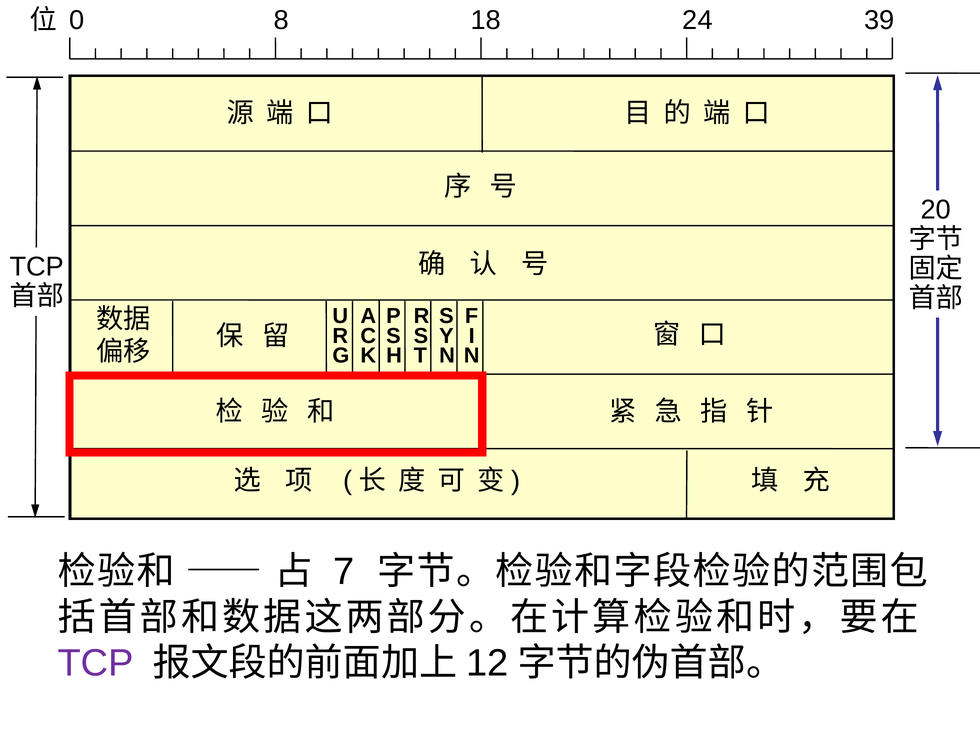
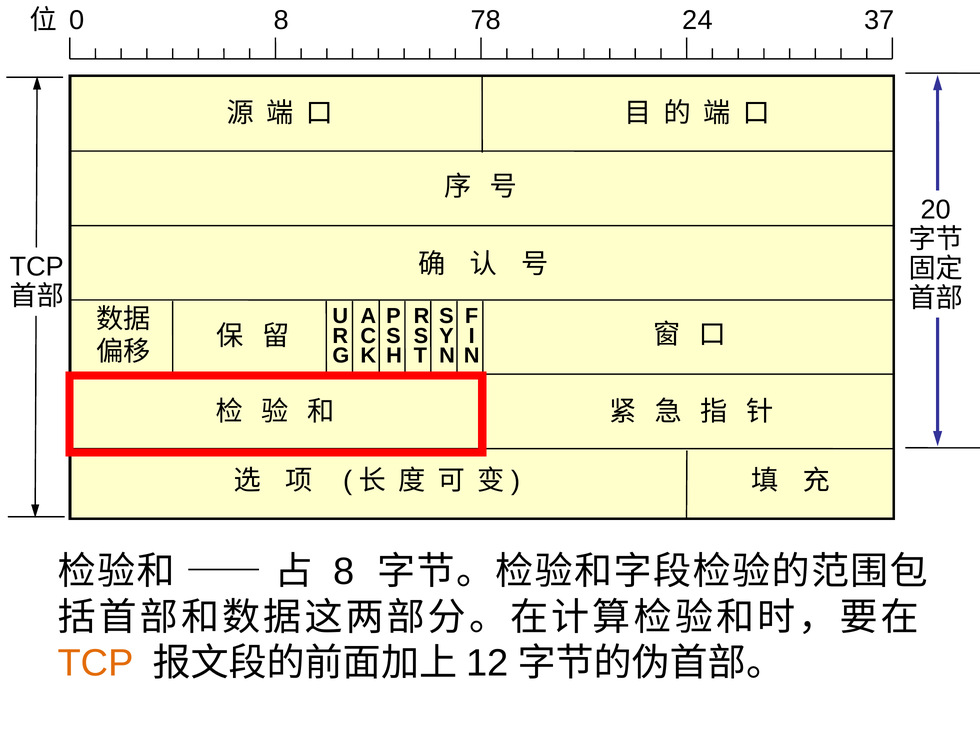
18: 18 -> 78 (486, 20)
39: 39 -> 37 (879, 20)
7: 7 -> 8 (344, 572)
TCP colour: purple -> orange (96, 663)
